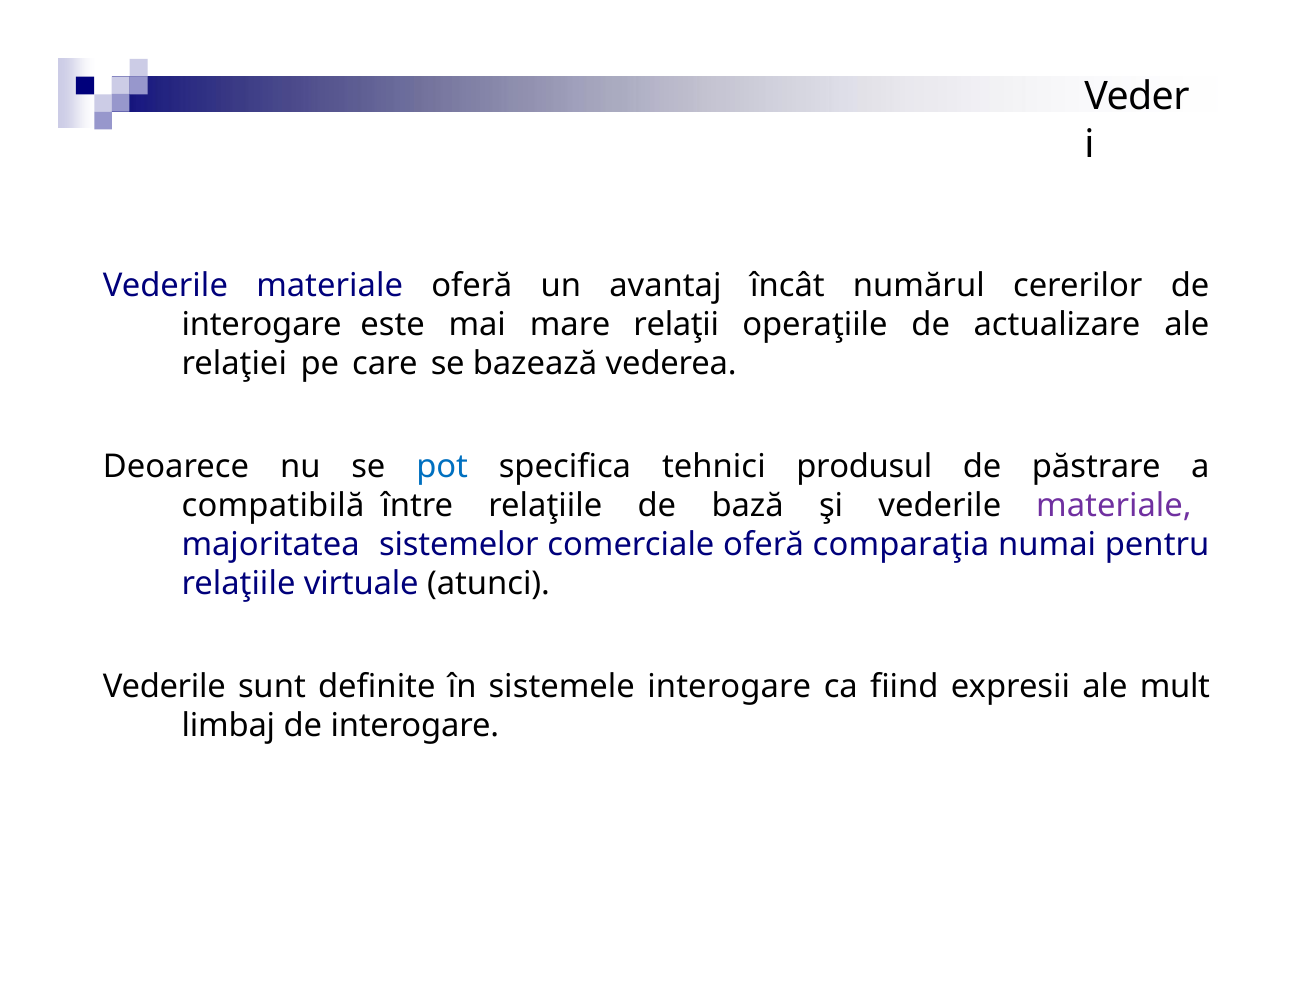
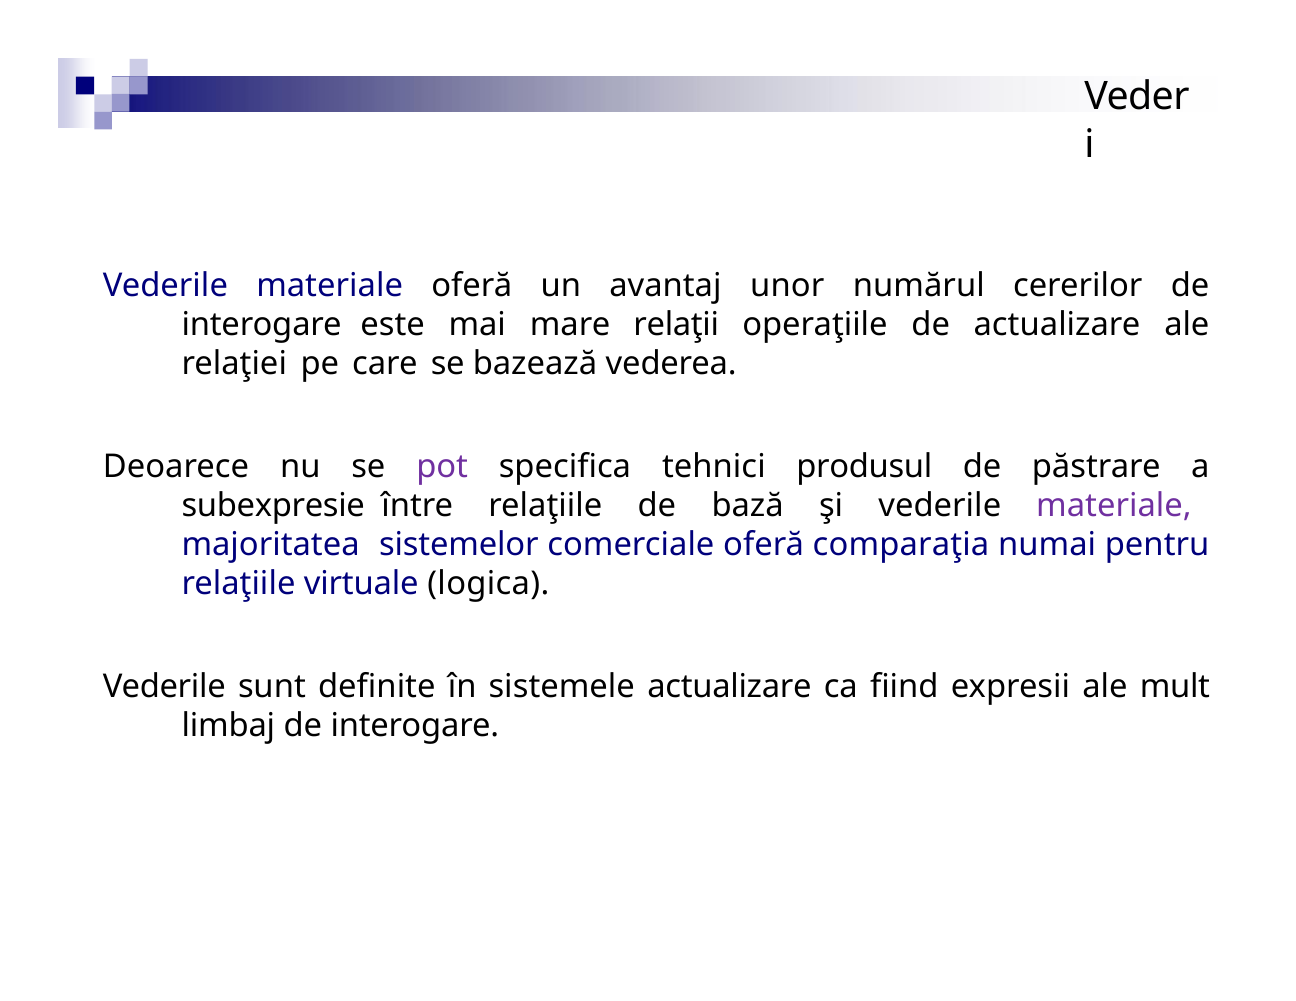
încât: încât -> unor (787, 286)
pot colour: blue -> purple (442, 467)
compatibilă: compatibilă -> subexpresie (273, 506)
atunci: atunci -> logica (488, 584)
sistemele interogare: interogare -> actualizare (729, 687)
